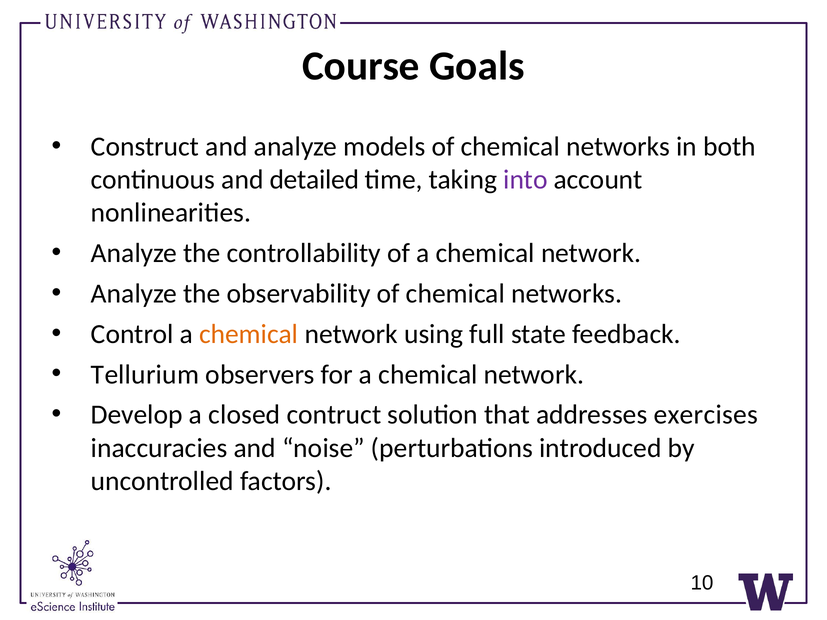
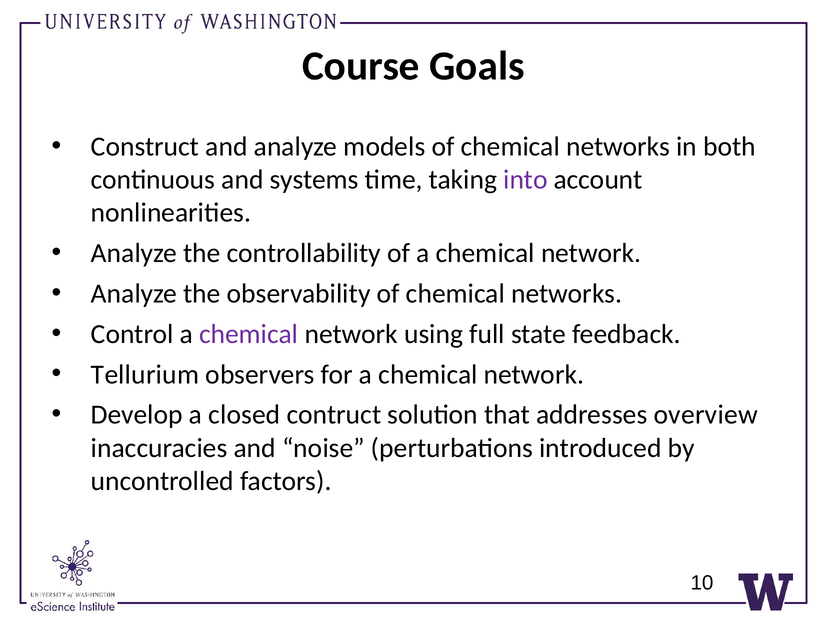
detailed: detailed -> systems (314, 180)
chemical colour: orange -> purple (249, 334)
exercises: exercises -> overview (706, 415)
